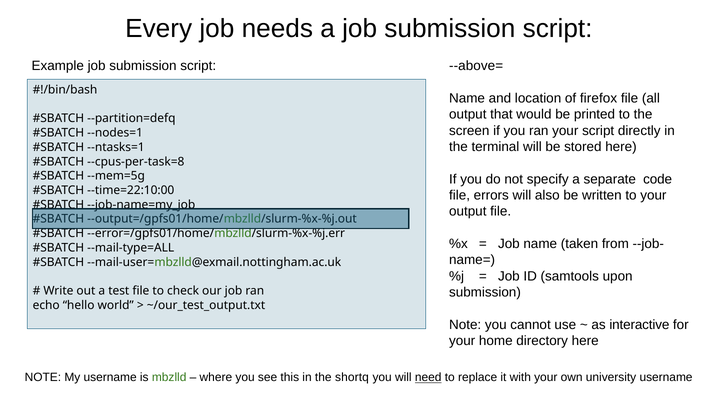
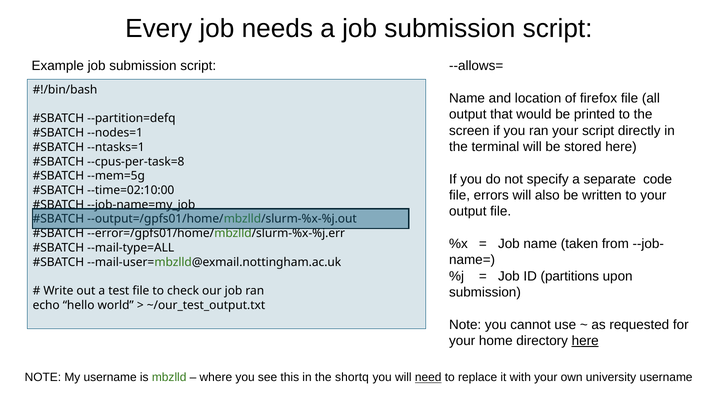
--above=: --above= -> --allows= (476, 66)
--time=22:10:00: --time=22:10:00 -> --time=02:10:00 (131, 190)
samtools: samtools -> partitions (570, 276)
interactive: interactive -> requested (639, 324)
here underline: none -> present (585, 341)
